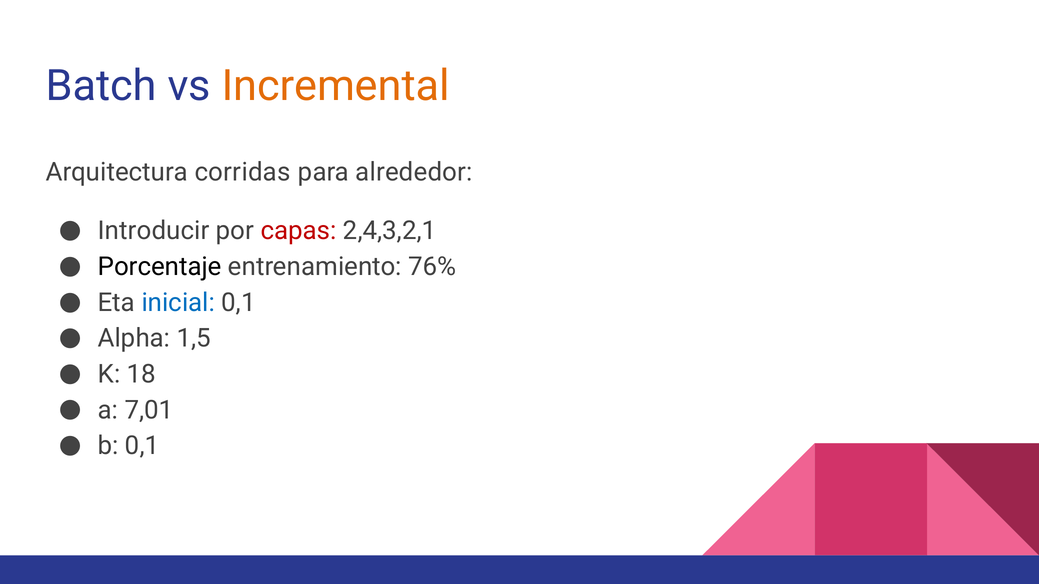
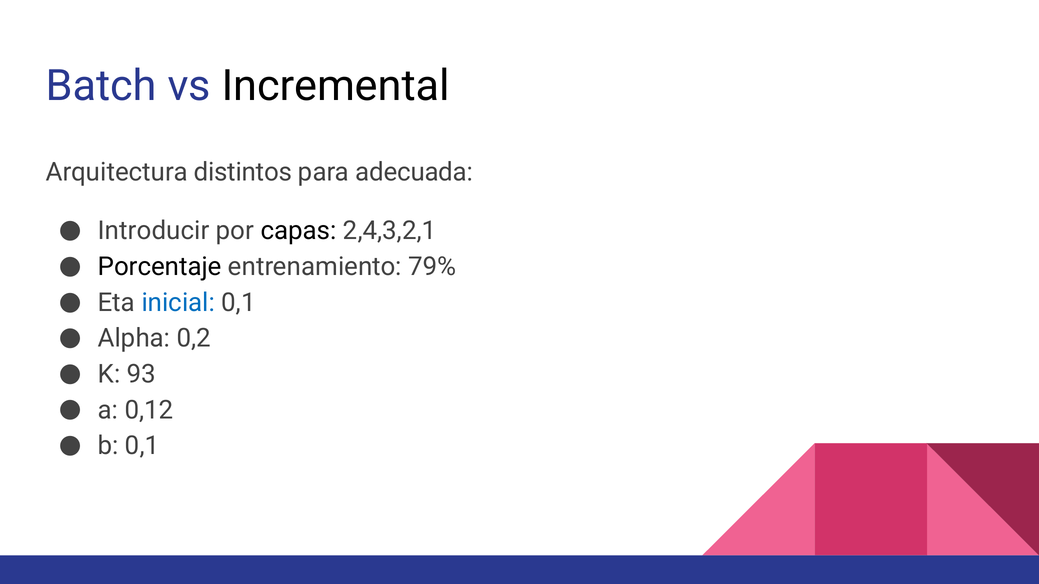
Incremental colour: orange -> black (336, 86)
corridas: corridas -> distintos (243, 172)
alrededor: alrededor -> adecuada (414, 172)
capas colour: red -> black (299, 231)
76%: 76% -> 79% (432, 267)
1,5: 1,5 -> 0,2 (194, 339)
18: 18 -> 93 (141, 374)
7,01: 7,01 -> 0,12 (149, 410)
